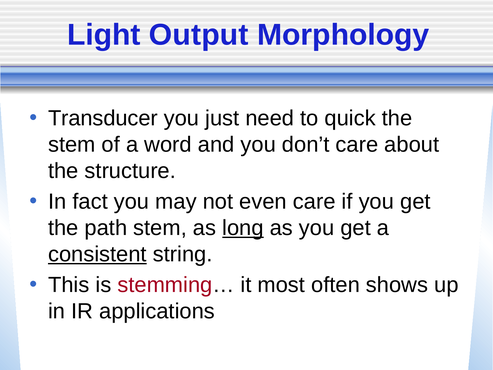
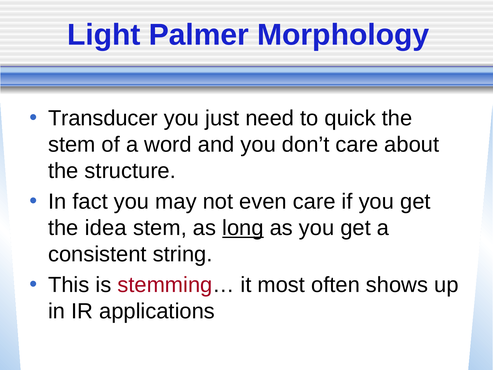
Output: Output -> Palmer (199, 35)
path: path -> idea (106, 228)
consistent underline: present -> none (97, 254)
